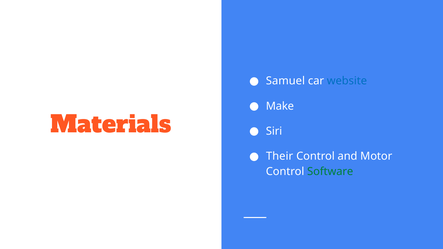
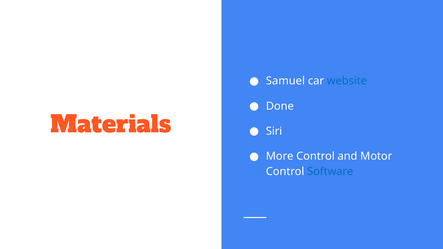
Make: Make -> Done (280, 106)
Their: Their -> More (280, 156)
Software colour: green -> blue (330, 172)
